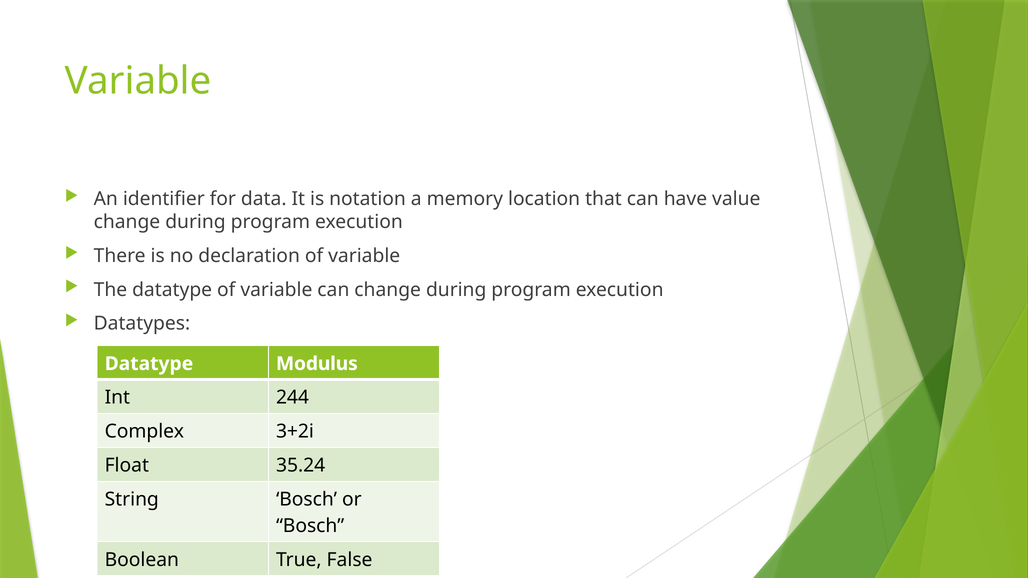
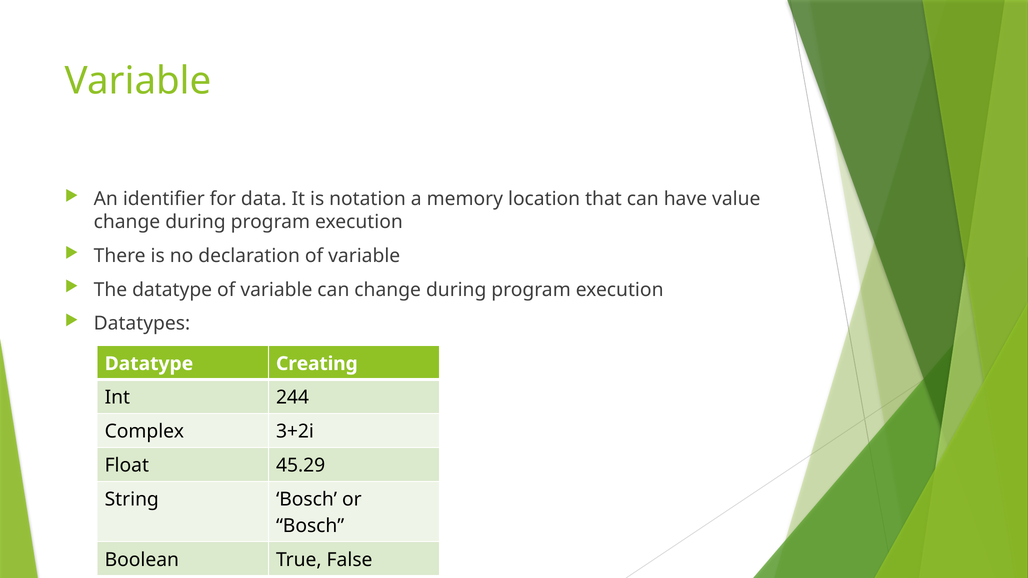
Modulus: Modulus -> Creating (317, 364)
35.24: 35.24 -> 45.29 (301, 466)
